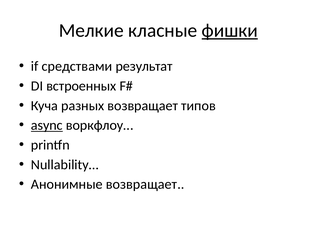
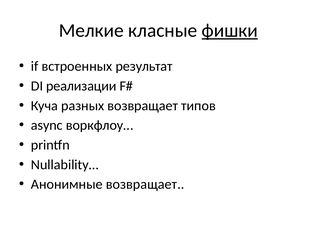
средствами: средствами -> встроенных (77, 67)
встроенных: встроенных -> реализации (81, 86)
async underline: present -> none (47, 126)
